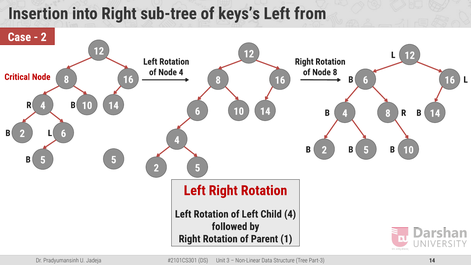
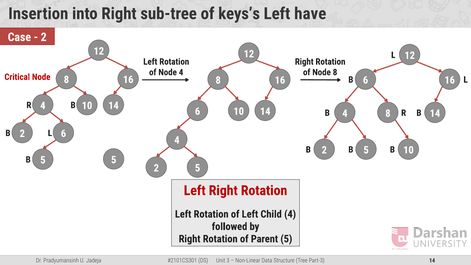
from: from -> have (310, 14)
Parent 1: 1 -> 5 (286, 239)
